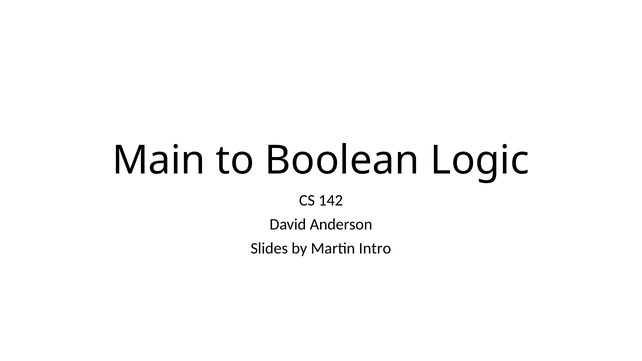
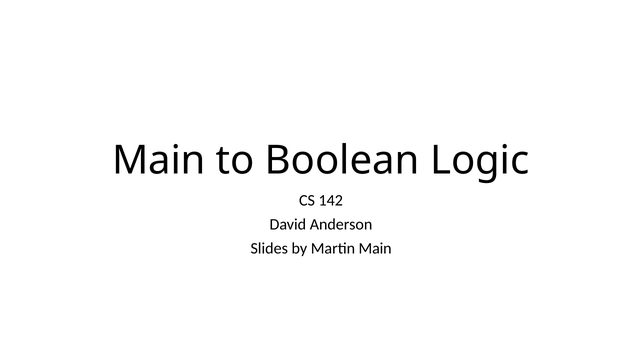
Martin Intro: Intro -> Main (375, 249)
